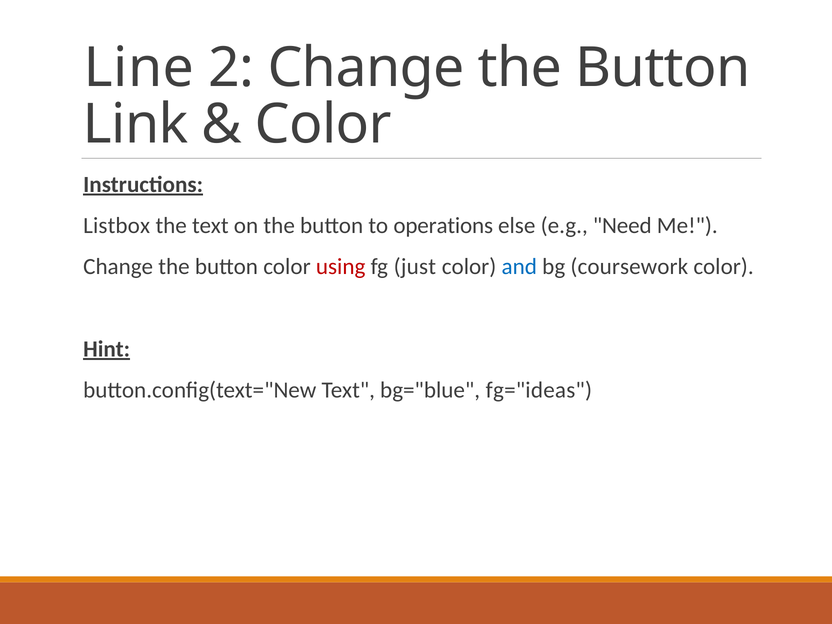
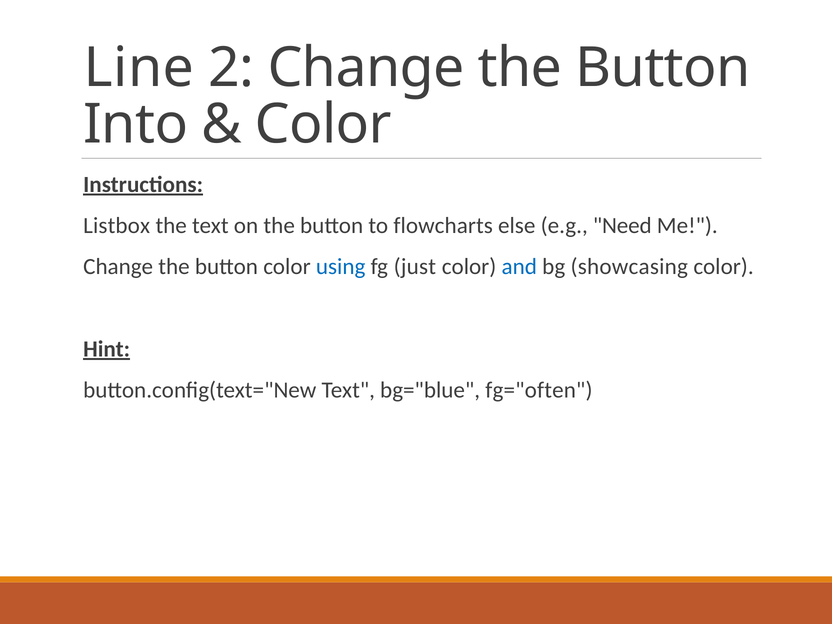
Link: Link -> Into (136, 124)
operations: operations -> flowcharts (443, 226)
using colour: red -> blue (341, 267)
coursework: coursework -> showcasing (629, 267)
fg="ideas: fg="ideas -> fg="often (539, 390)
